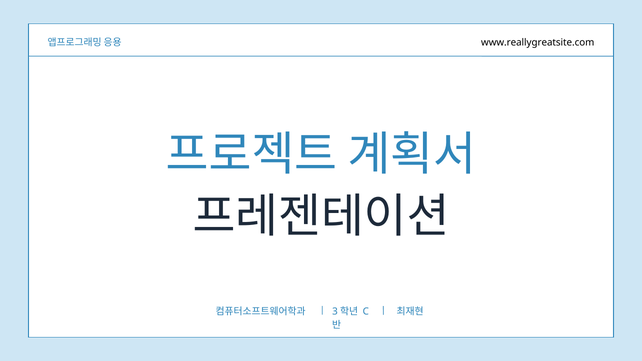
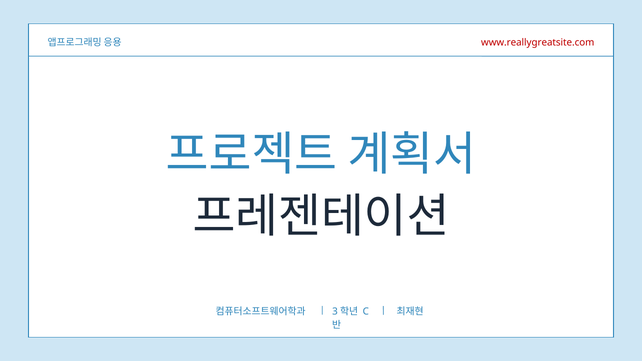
www.reallygreatsite.com colour: black -> red (538, 43)
